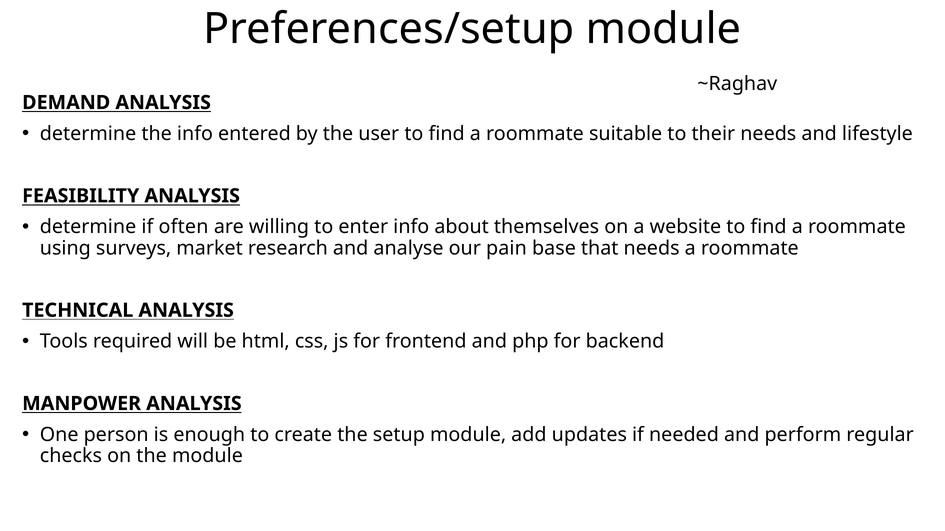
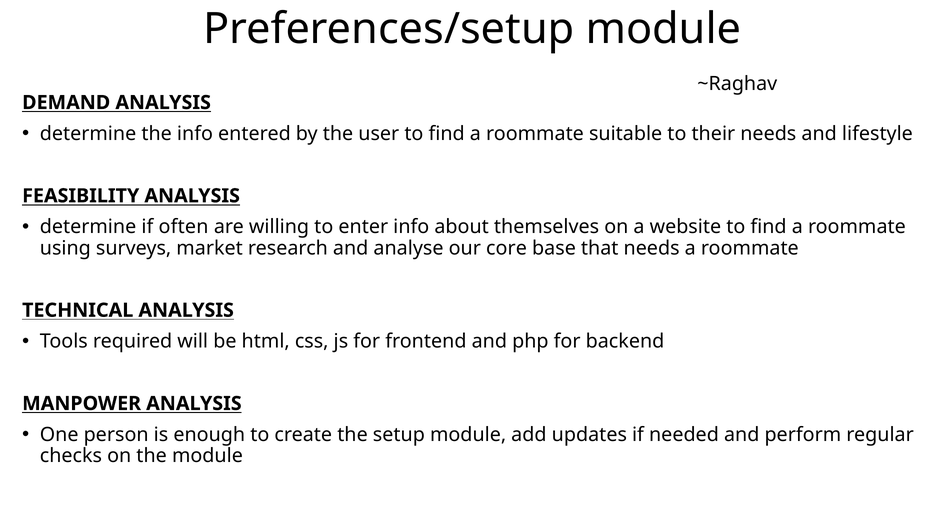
pain: pain -> core (506, 248)
